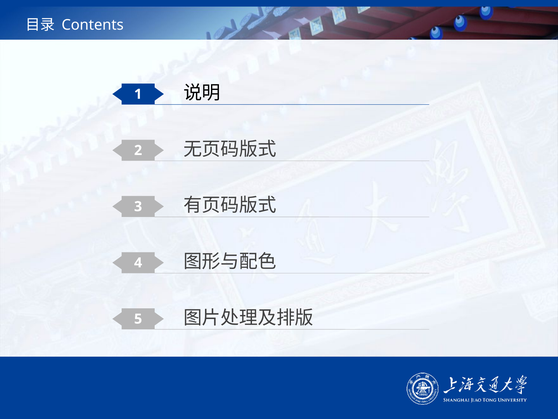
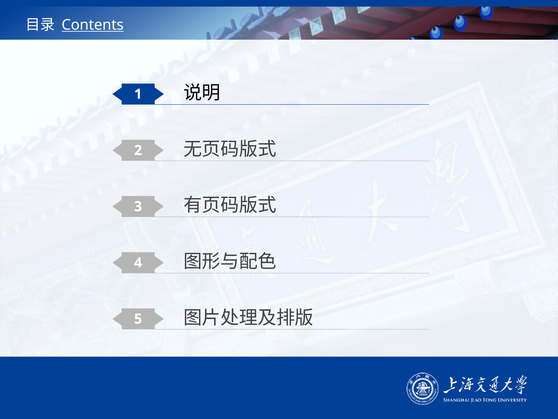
Contents underline: none -> present (93, 25)
